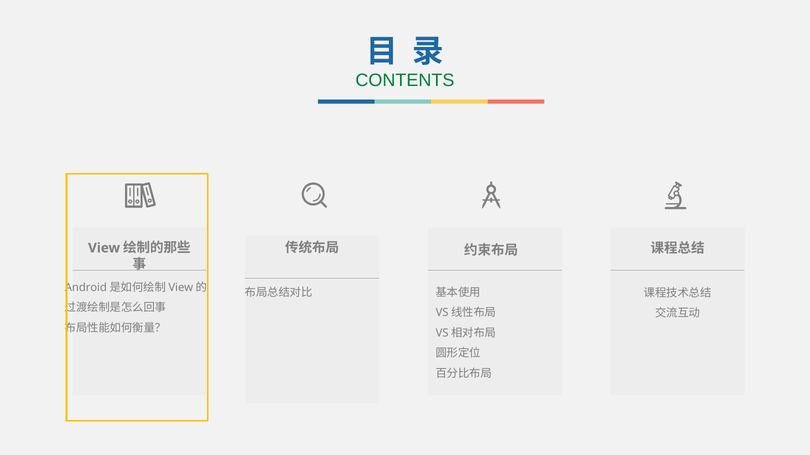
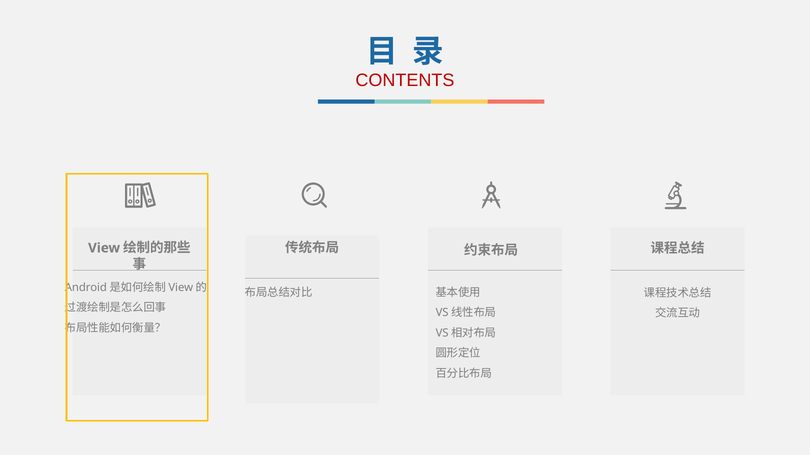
CONTENTS colour: green -> red (405, 81)
